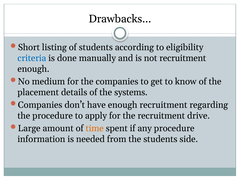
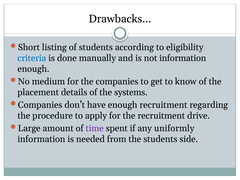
not recruitment: recruitment -> information (183, 58)
time colour: orange -> purple (95, 128)
any procedure: procedure -> uniformly (174, 128)
